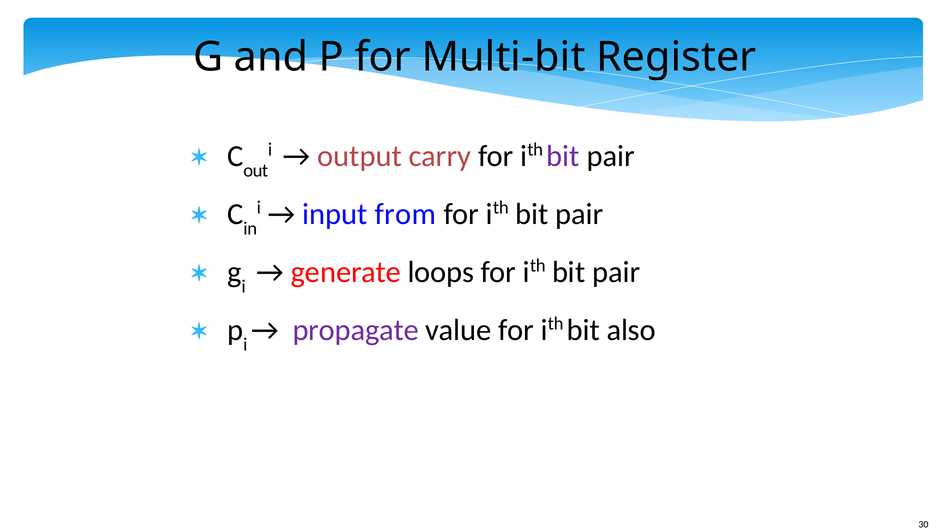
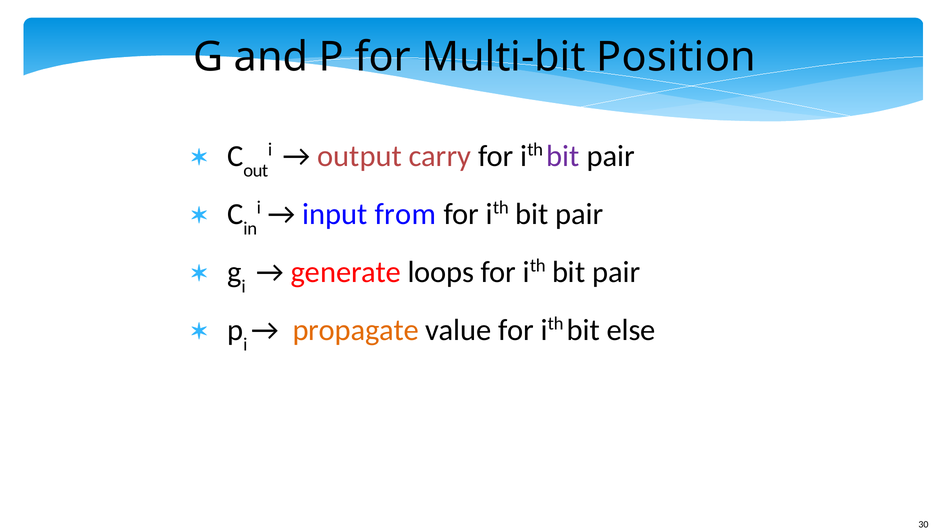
Register: Register -> Position (676, 57)
propagate colour: purple -> orange (356, 330)
also: also -> else (631, 330)
